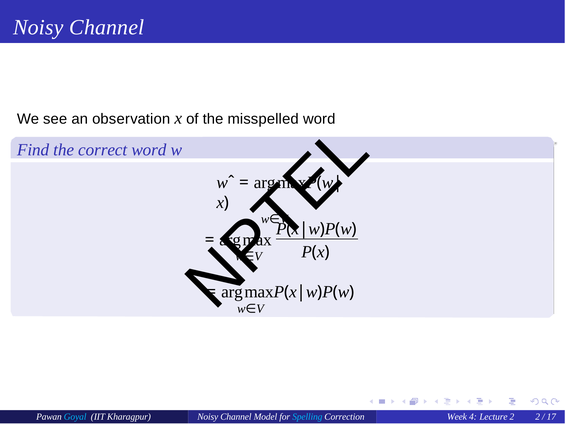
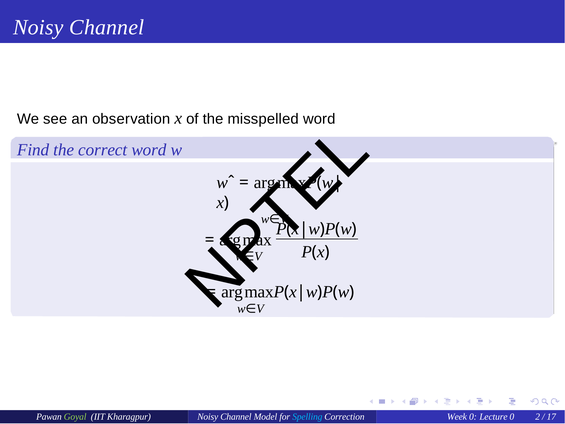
Goyal colour: light blue -> light green (75, 417)
Week 4: 4 -> 0 (473, 417)
Lecture 2: 2 -> 0 (512, 417)
